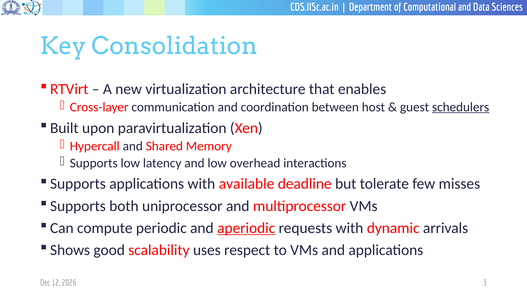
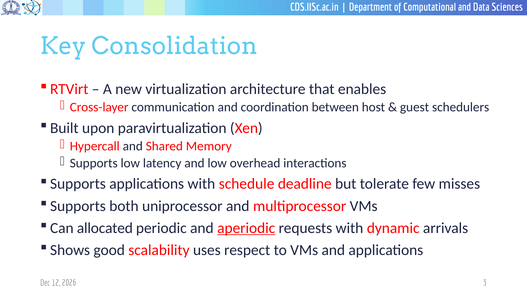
schedulers underline: present -> none (461, 107)
available: available -> schedule (247, 184)
compute: compute -> allocated (105, 228)
